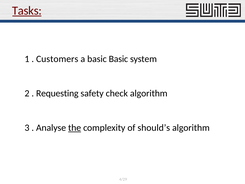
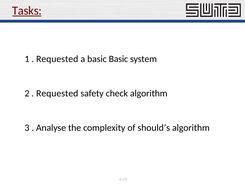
Customers: Customers -> Requested (57, 59)
Requesting: Requesting -> Requested (57, 93)
the underline: present -> none (75, 128)
